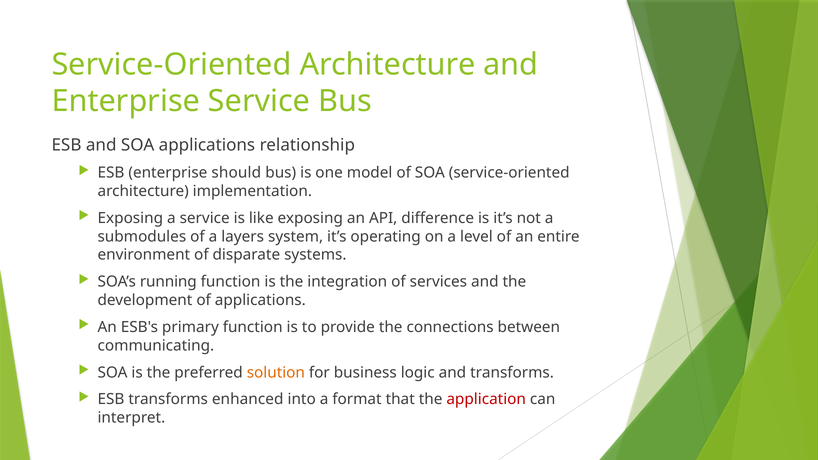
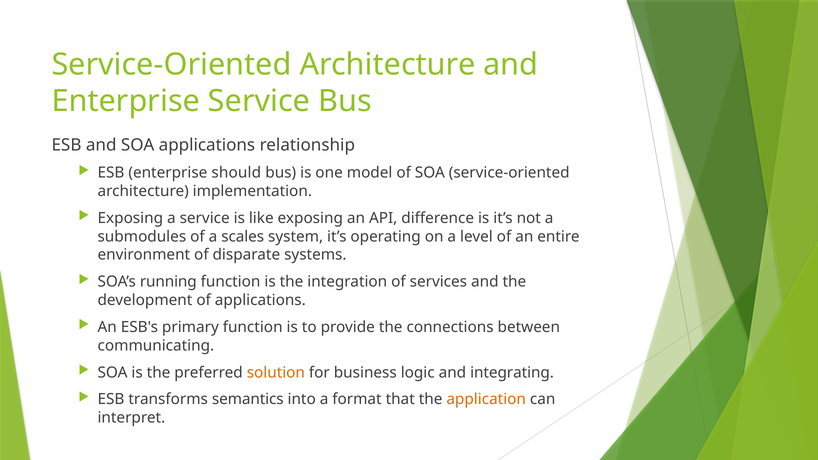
layers: layers -> scales (243, 237)
and transforms: transforms -> integrating (512, 373)
enhanced: enhanced -> semantics (248, 399)
application colour: red -> orange (486, 399)
